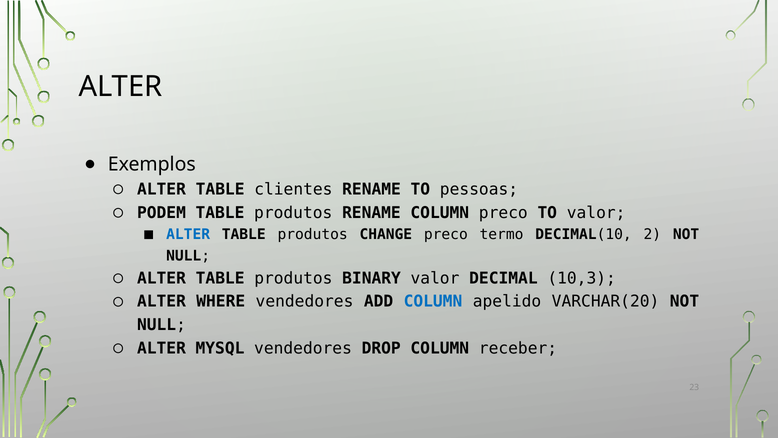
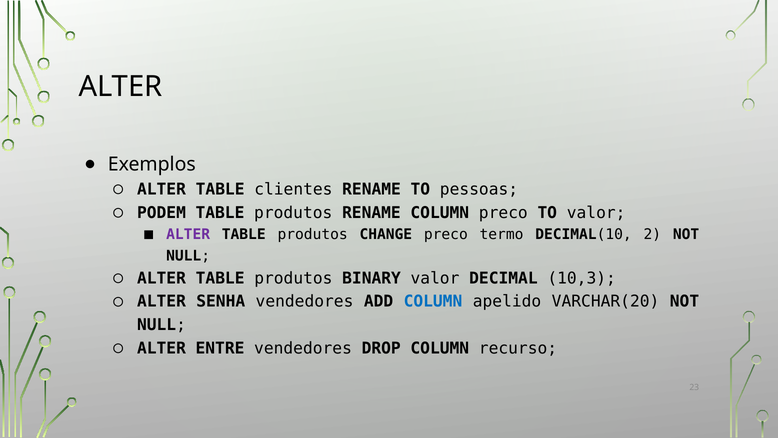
ALTER colour: blue -> purple (188, 234)
WHERE: WHERE -> SENHA (221, 301)
MYSQL: MYSQL -> ENTRE (220, 348)
receber: receber -> recurso (518, 348)
